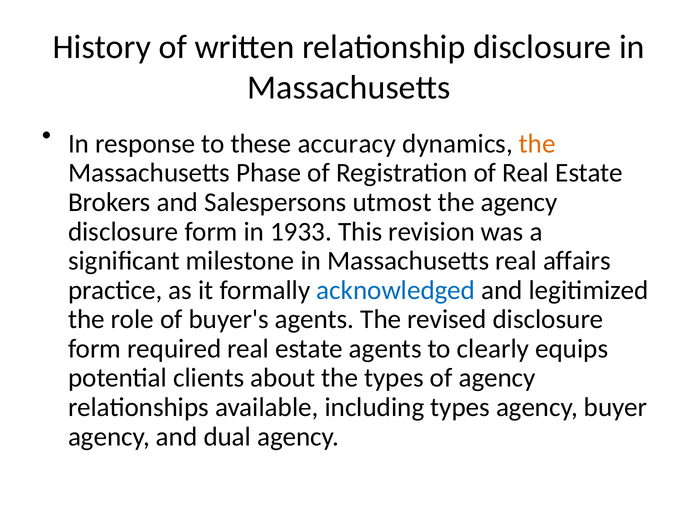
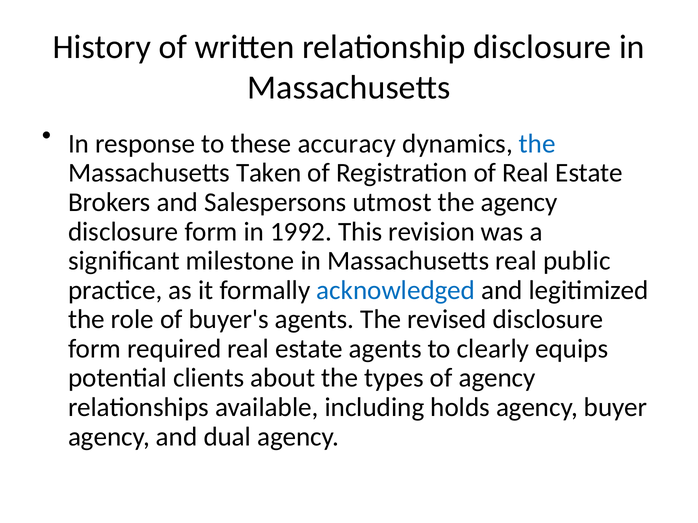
the colour: orange -> blue (537, 144)
Phase: Phase -> Taken (269, 173)
1933: 1933 -> 1992 (301, 232)
affairs: affairs -> public (577, 261)
including types: types -> holds (460, 408)
